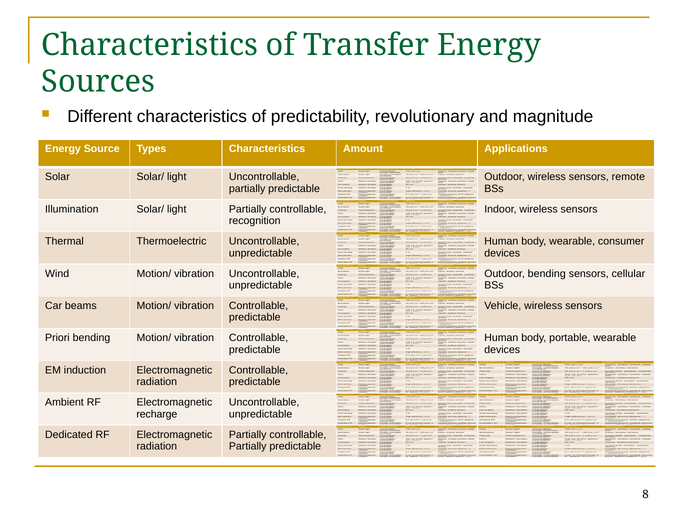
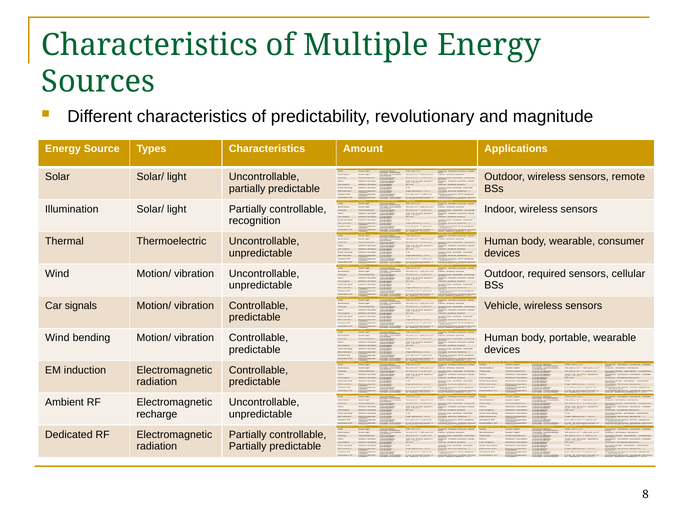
Transfer: Transfer -> Multiple (366, 45)
Outdoor bending: bending -> required (547, 273)
beams: beams -> signals (81, 305)
Priori: Priori -> Wind (57, 338)
